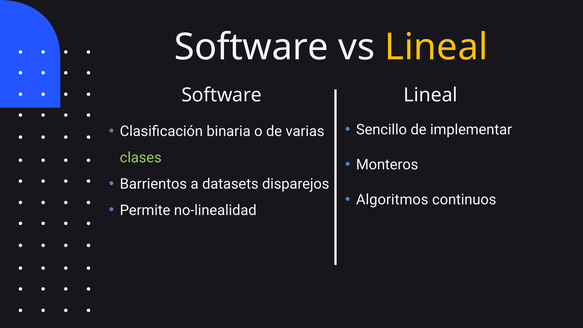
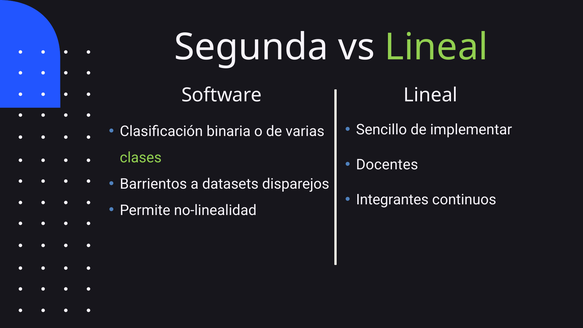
Software: Software -> Segunda (251, 47)
Lineal colour: yellow -> light green (436, 47)
Monteros: Monteros -> Docentes (387, 165)
Algoritmos: Algoritmos -> Integrantes (392, 200)
